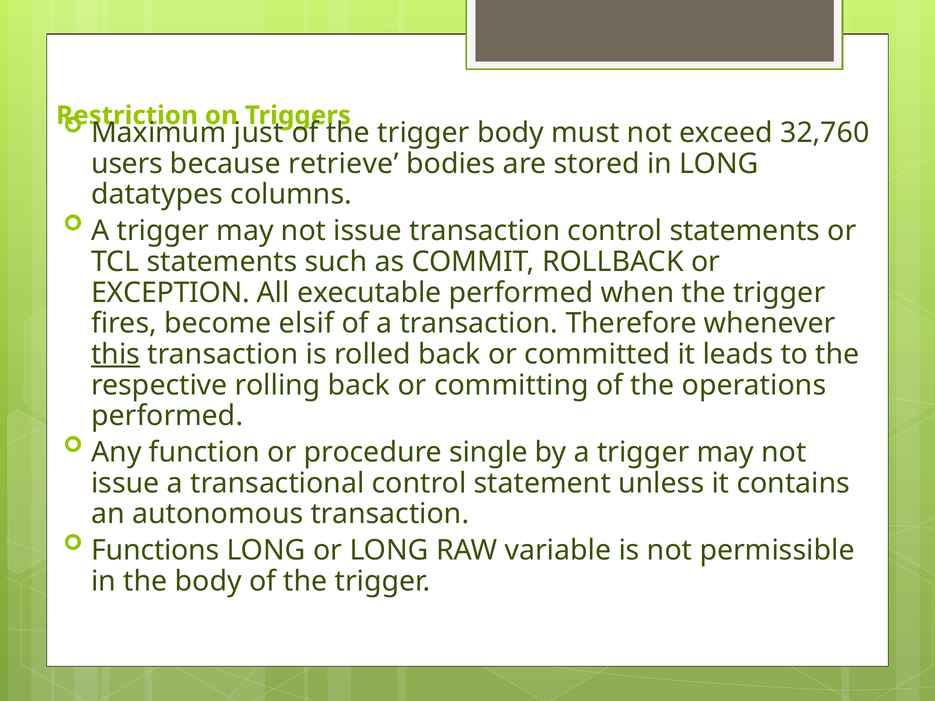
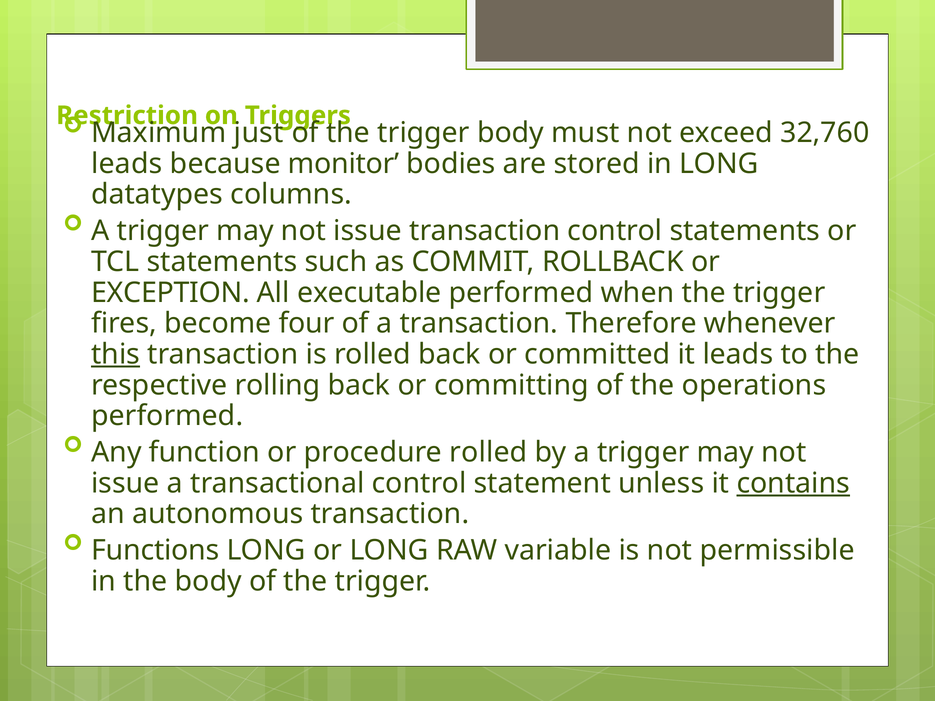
users: users -> leads (127, 164)
retrieve: retrieve -> monitor (344, 164)
elsif: elsif -> four (307, 324)
procedure single: single -> rolled (488, 453)
contains underline: none -> present (793, 483)
